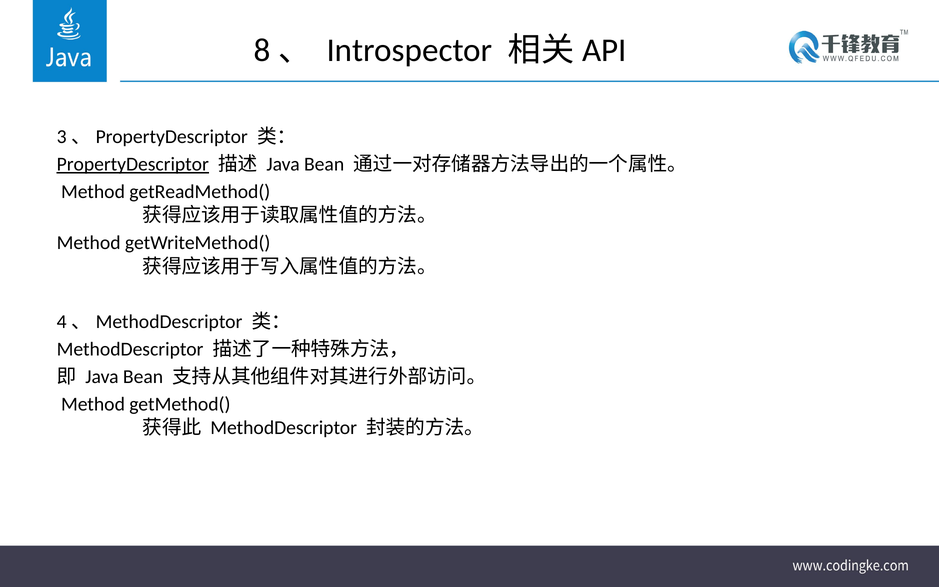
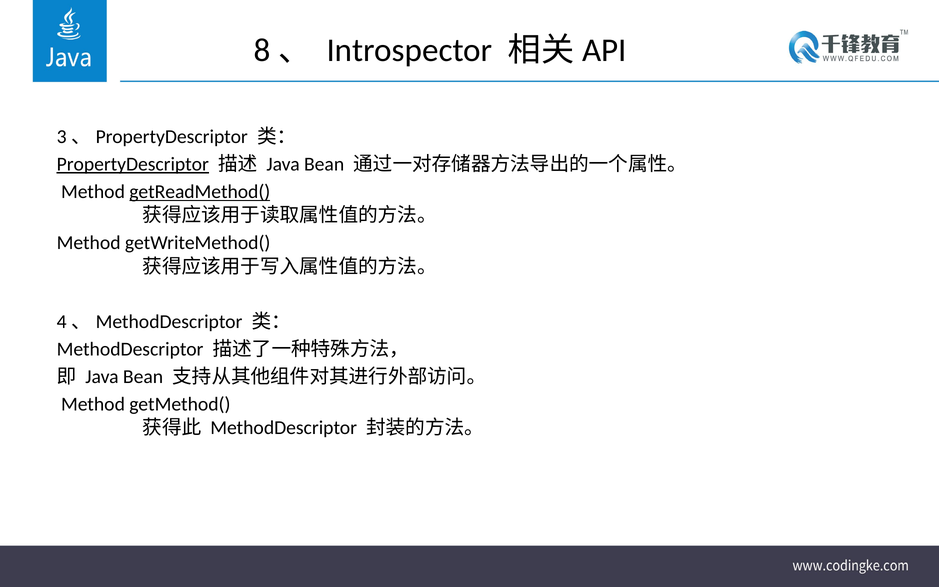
getReadMethod( underline: none -> present (200, 192)
